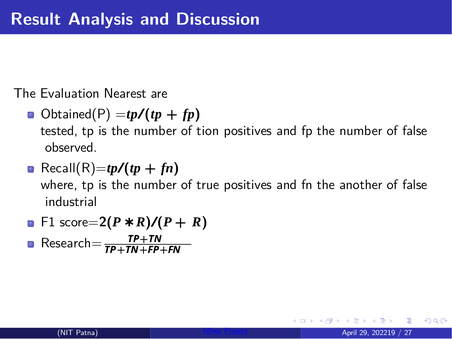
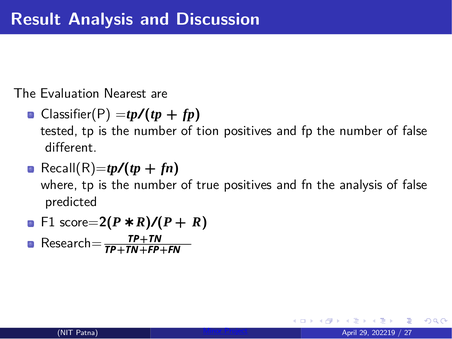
Obtained(P: Obtained(P -> Classifier(P (76, 114)
observed: observed -> different (71, 148)
the another: another -> analysis (361, 185)
industrial: industrial -> predicted (71, 202)
